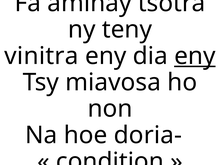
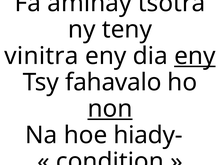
miavosa: miavosa -> fahavalo (113, 82)
non underline: none -> present (110, 109)
doria-: doria- -> hiady- (148, 135)
